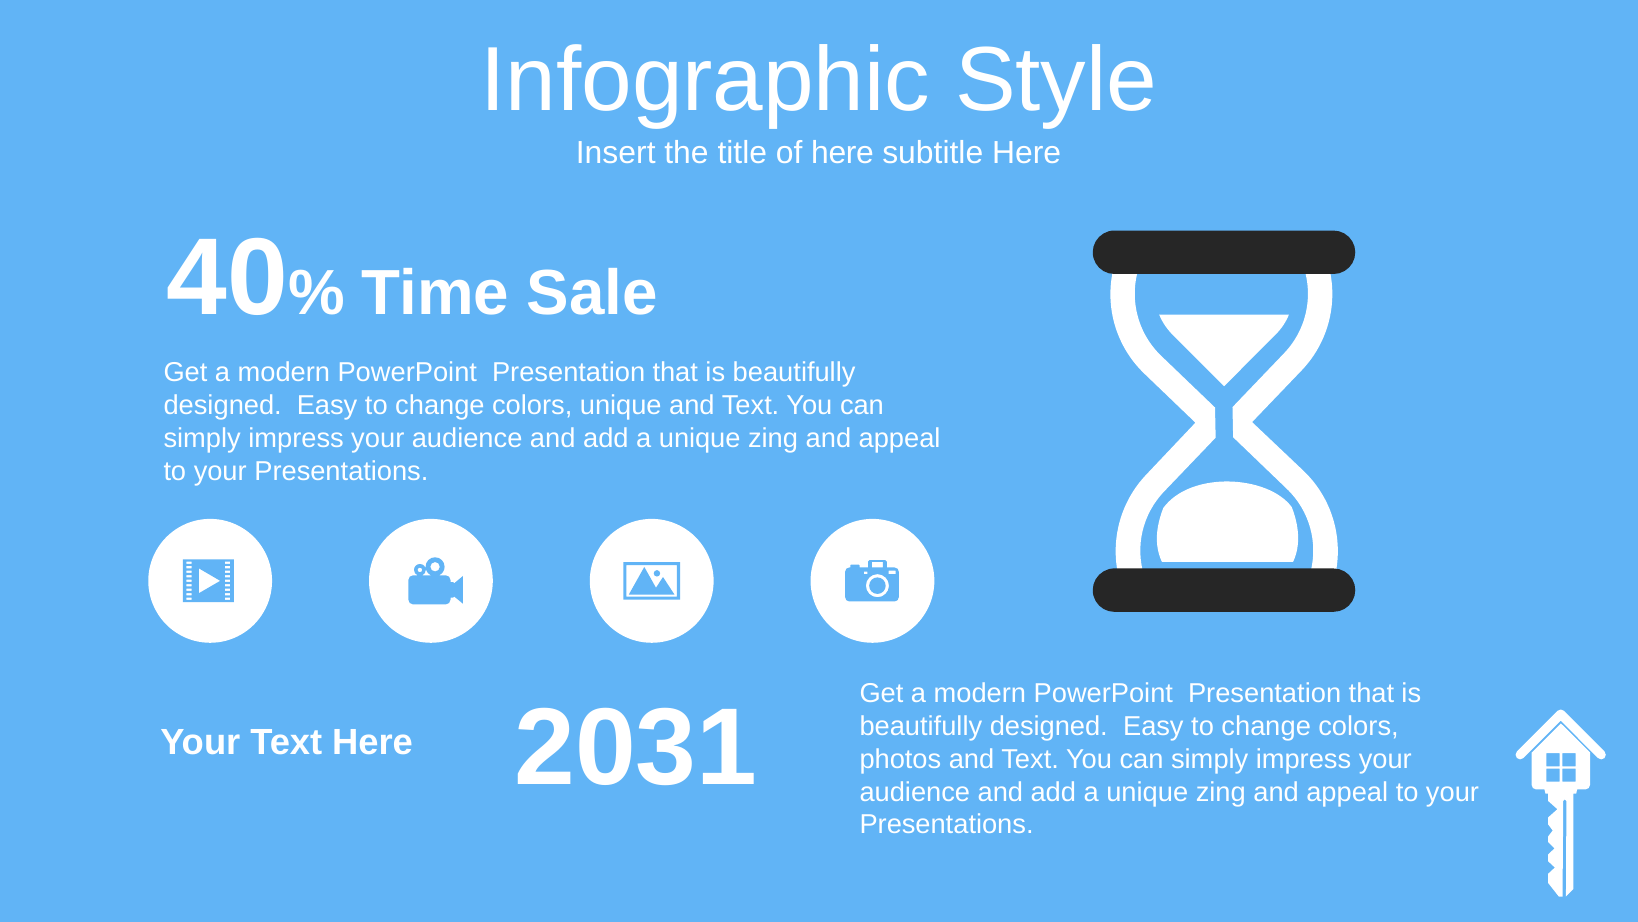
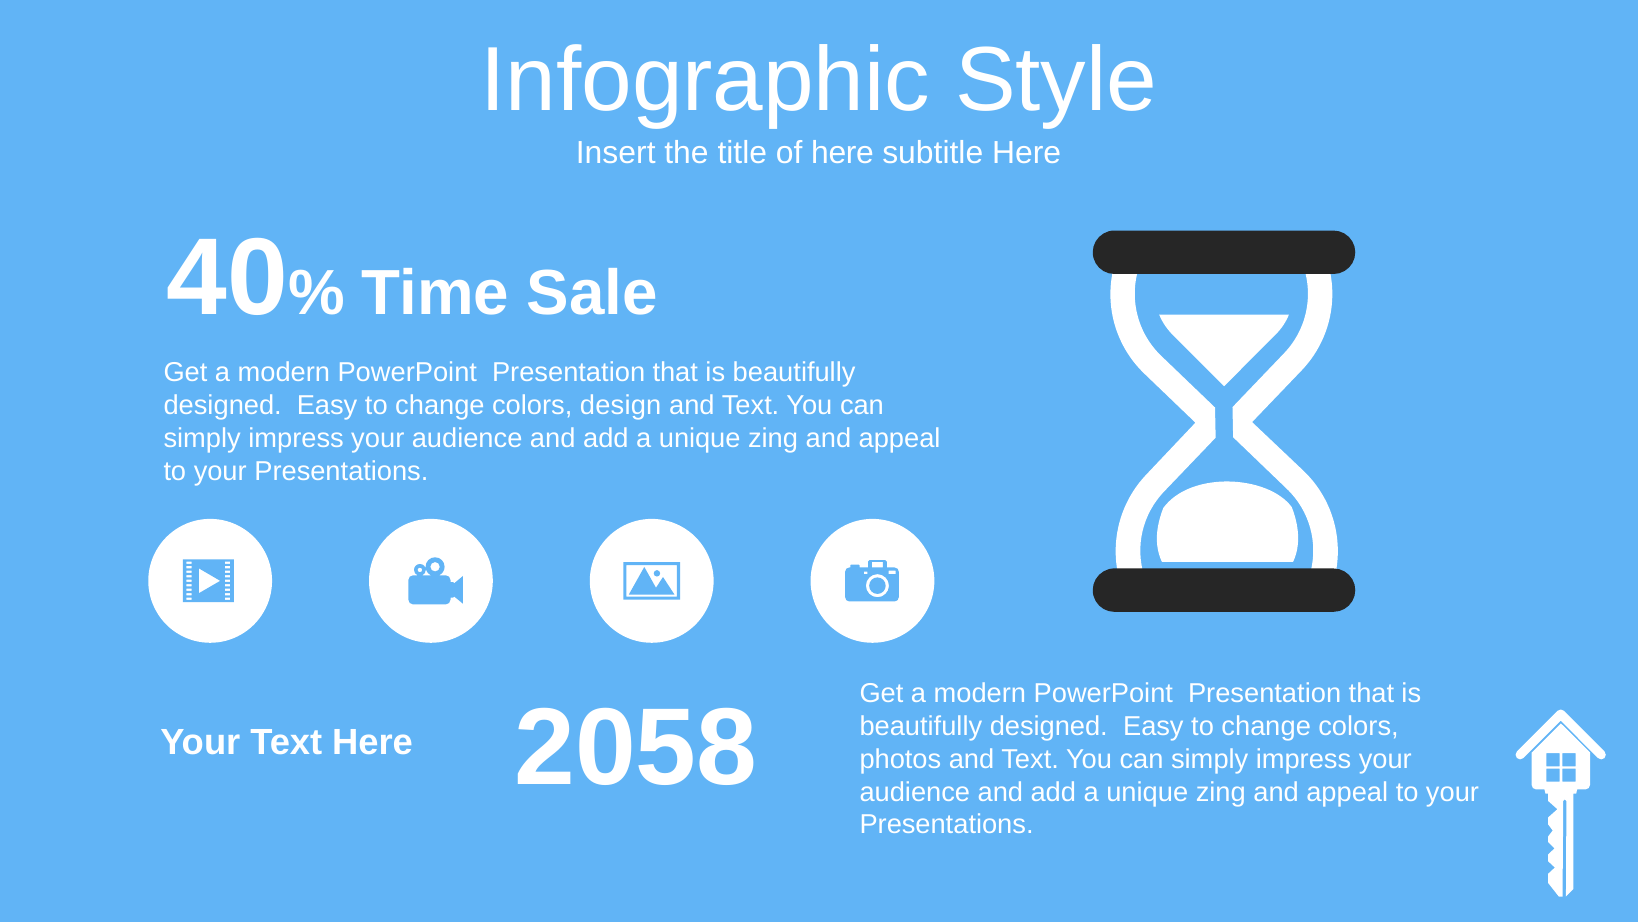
colors unique: unique -> design (621, 405)
2031: 2031 -> 2058 (636, 748)
